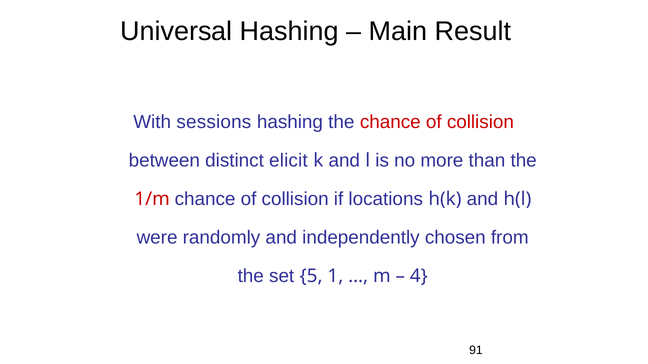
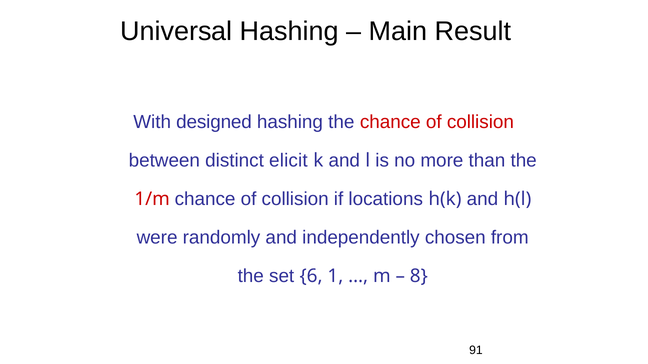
sessions: sessions -> designed (214, 122)
5: 5 -> 6 (311, 277)
4: 4 -> 8 (419, 277)
